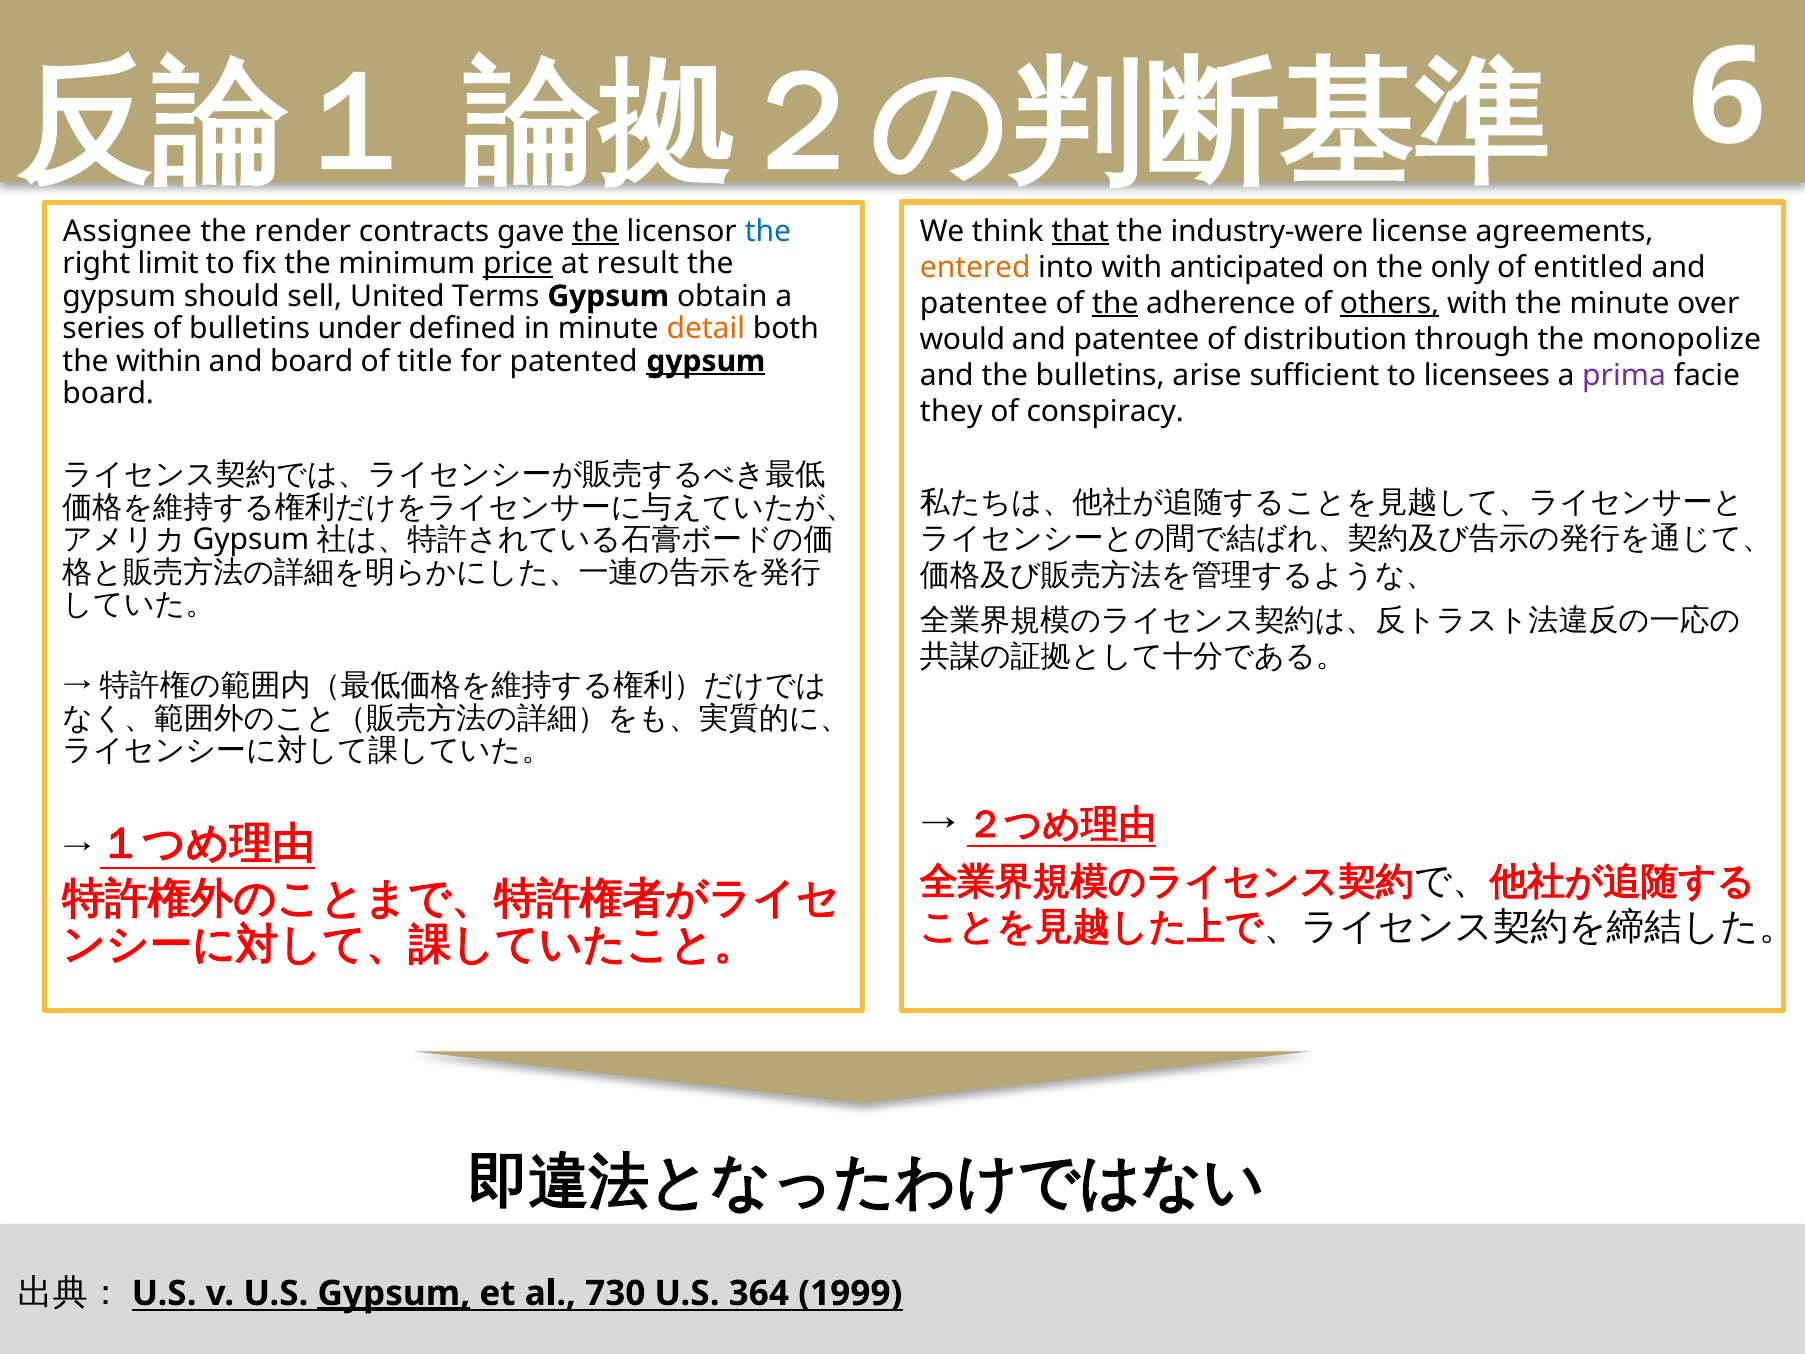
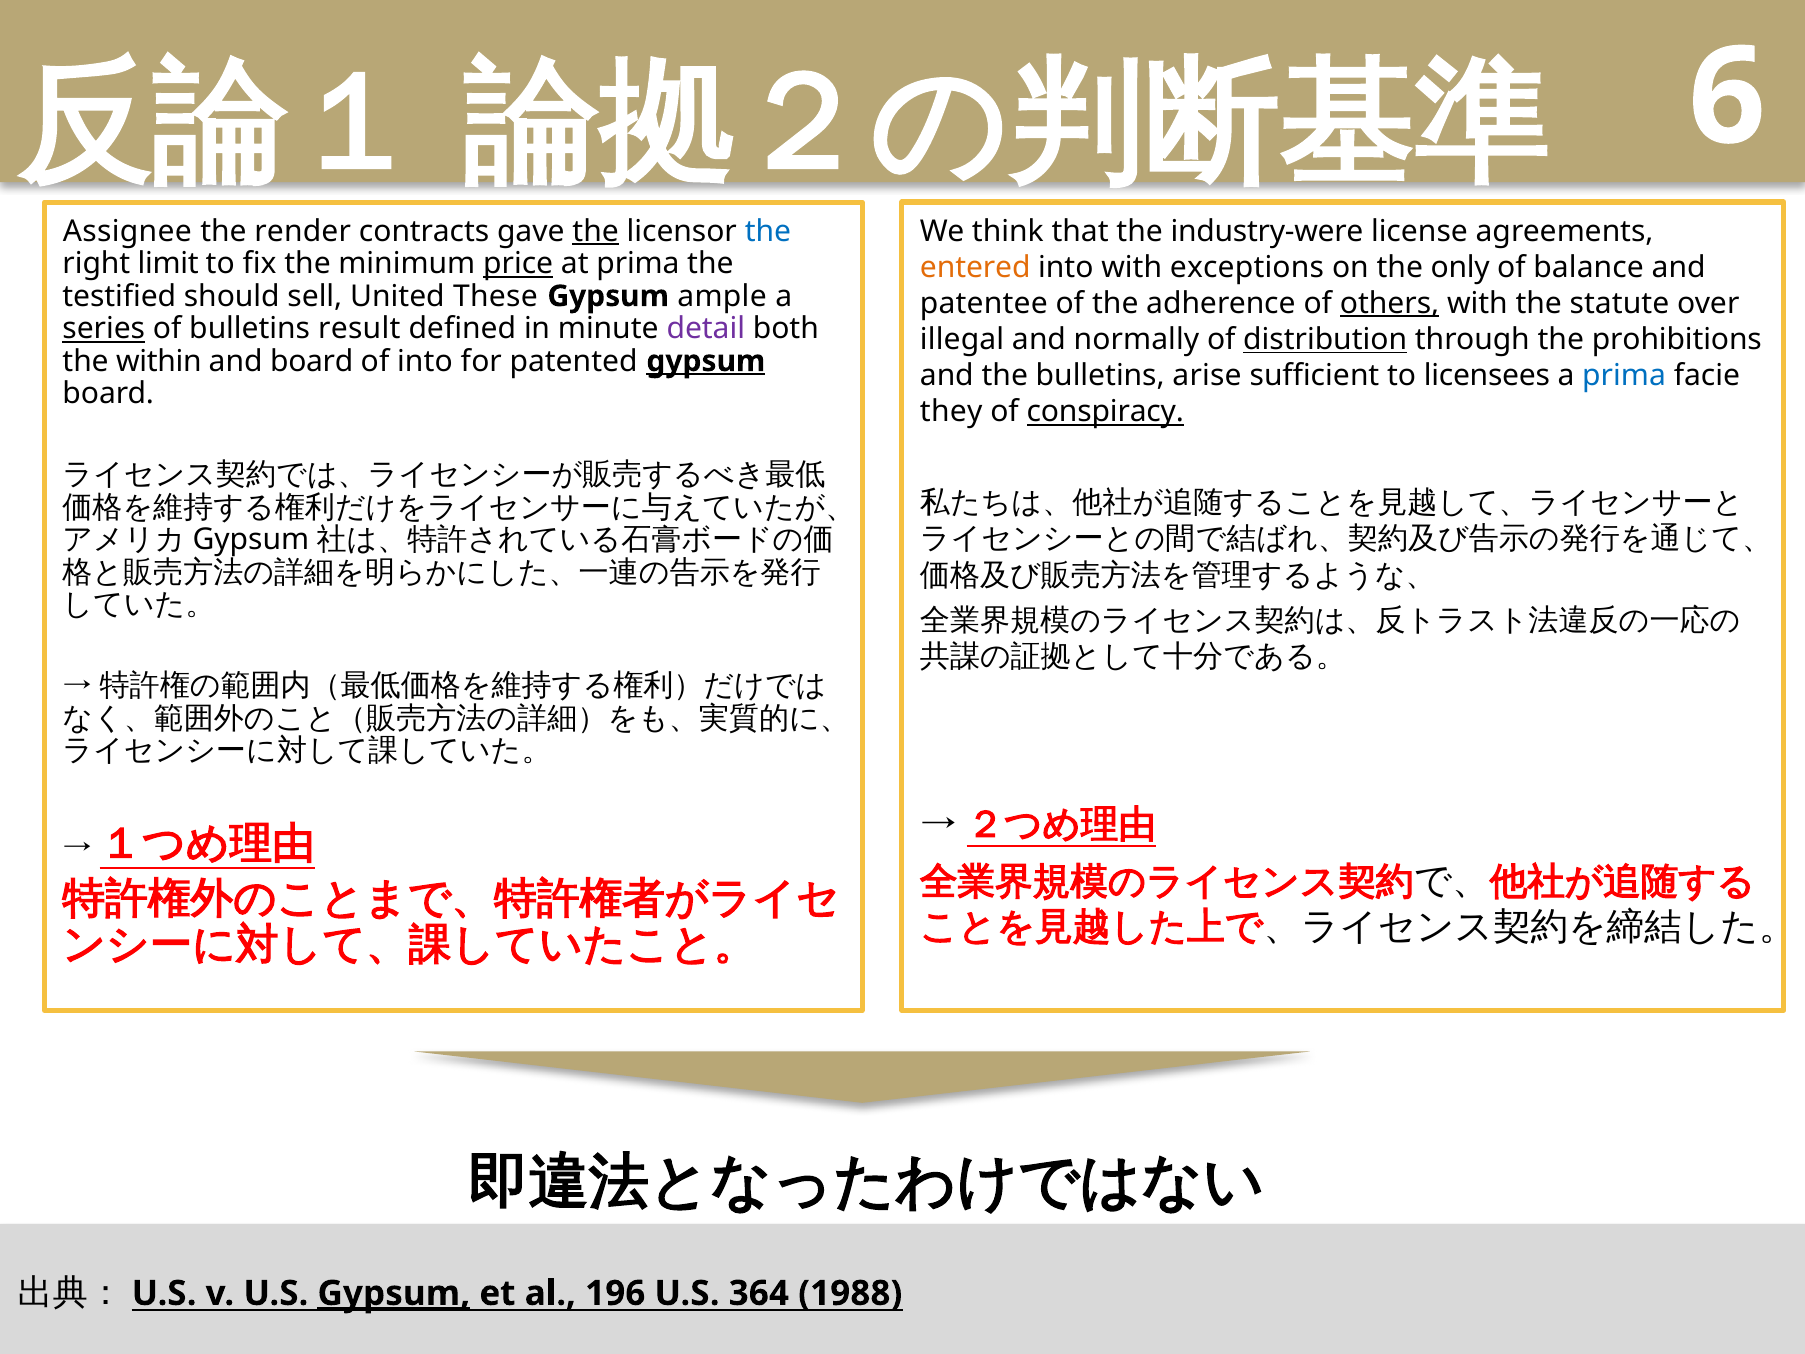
that underline: present -> none (1080, 231)
at result: result -> prima (638, 264)
anticipated: anticipated -> exceptions (1247, 267)
entitled: entitled -> balance (1589, 267)
gypsum: gypsum -> testified (119, 296)
Terms: Terms -> These (495, 296)
obtain: obtain -> ample (722, 296)
the underline: present -> none (1115, 303)
the minute: minute -> statute (1619, 303)
series underline: none -> present (104, 329)
under: under -> result (359, 329)
detail colour: orange -> purple (706, 329)
would: would -> illegal (962, 339)
patentee: patentee -> normally (1136, 339)
distribution underline: none -> present (1325, 339)
monopolize: monopolize -> prohibitions (1677, 339)
of title: title -> into (425, 361)
prima colour: purple -> blue (1624, 376)
conspiracy underline: none -> present (1105, 412)
730: 730 -> 196 (615, 1293)
1999: 1999 -> 1988 (850, 1293)
